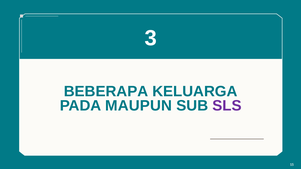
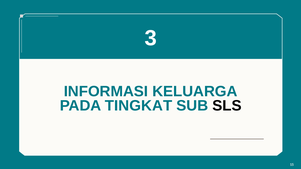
BEBERAPA: BEBERAPA -> INFORMASI (106, 92)
MAUPUN: MAUPUN -> TINGKAT (139, 106)
SLS colour: purple -> black (227, 106)
